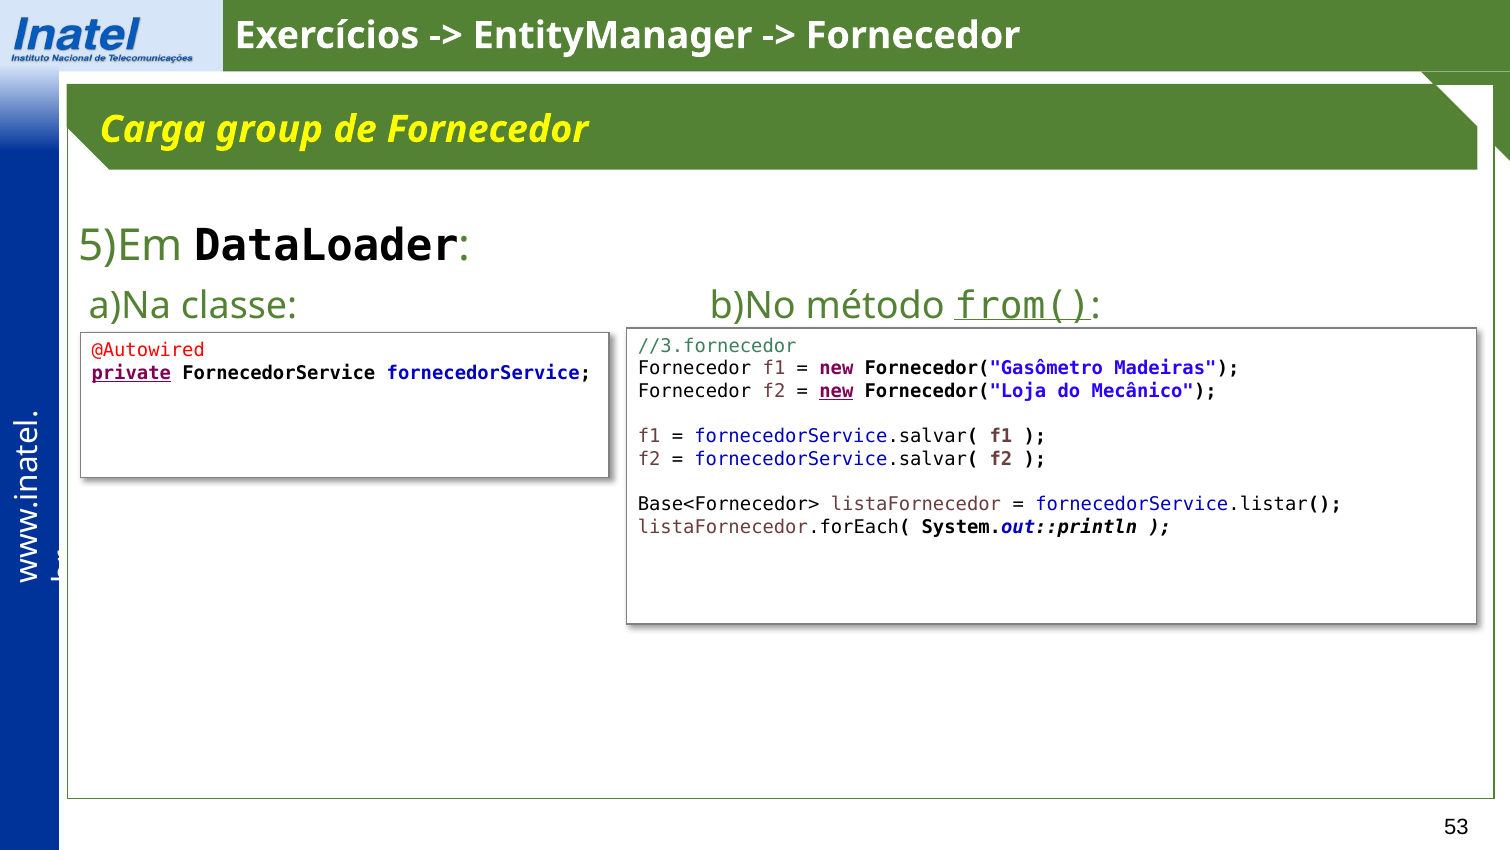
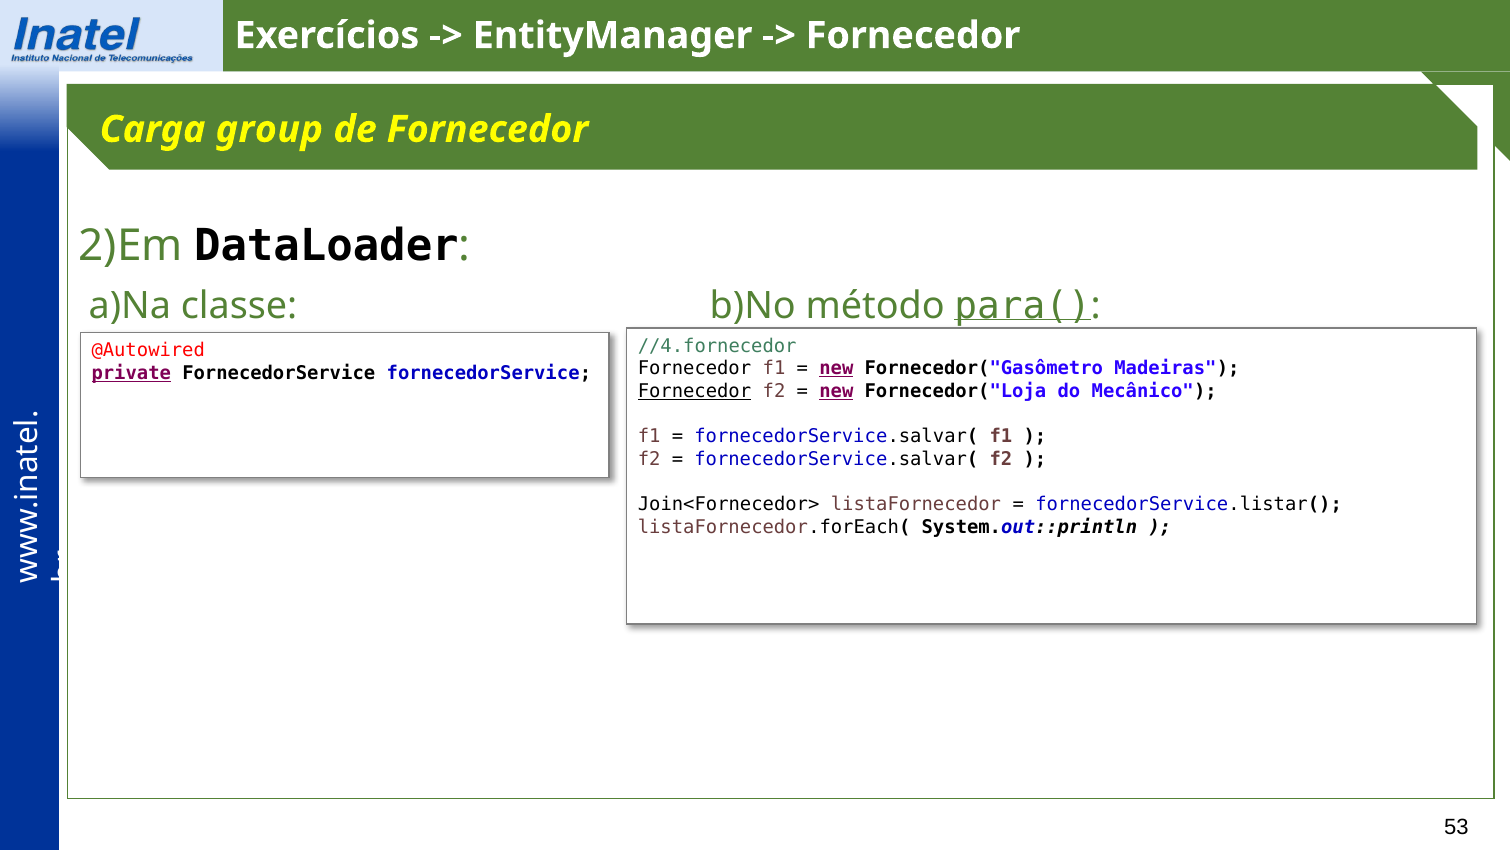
5)Em: 5)Em -> 2)Em (131, 245)
from(: from( -> para( (1023, 305)
//3.fornecedor: //3.fornecedor -> //4.fornecedor (717, 346)
new underline: none -> present (836, 368)
Fornecedor underline: none -> present (694, 391)
Base<Fornecedor>: Base<Fornecedor> -> Join<Fornecedor> (729, 504)
